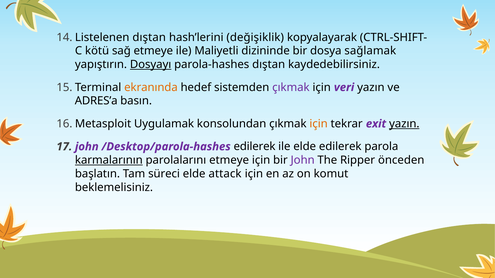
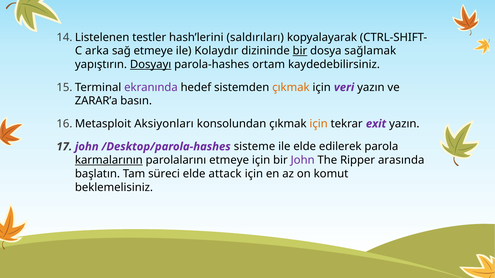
dıştan: dıştan -> testler (149, 37)
değişiklik: değişiklik -> saldırıları (255, 37)
kötü: kötü -> arka (97, 51)
Maliyetli: Maliyetli -> Kolaydır (216, 51)
bir underline: none -> present (300, 51)
parola-hashes dıştan: dıştan -> ortam (269, 65)
ekranında colour: orange -> purple (151, 87)
çıkmak colour: purple -> orange (291, 87)
ADRES’a: ADRES’a -> ZARAR’a (96, 101)
Uygulamak: Uygulamak -> Aksiyonları (164, 124)
yazın underline: present -> none (404, 124)
/Desktop/parola-hashes edilerek: edilerek -> sisteme (254, 147)
önceden: önceden -> arasında (401, 160)
